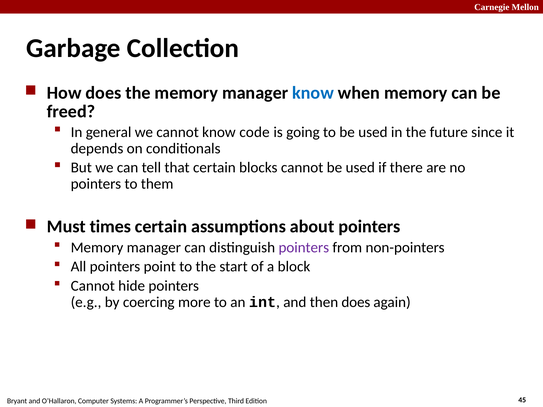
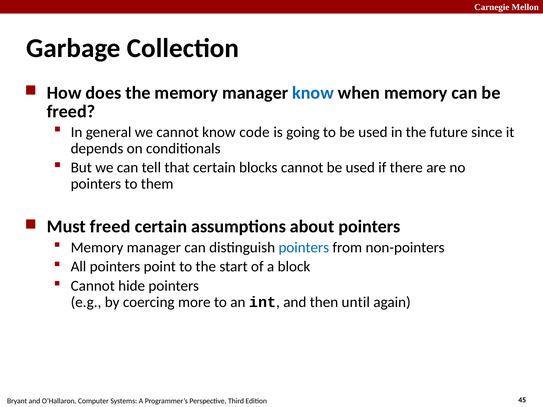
Must times: times -> freed (110, 227)
pointers colour: purple -> blue (304, 248)
then does: does -> until (356, 302)
